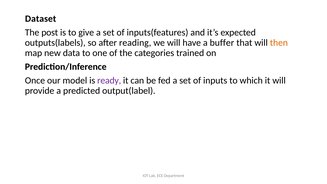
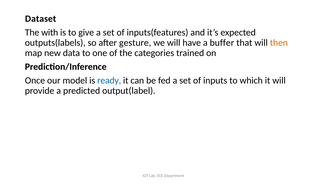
post: post -> with (50, 32)
reading: reading -> gesture (135, 43)
ready colour: purple -> blue (109, 80)
